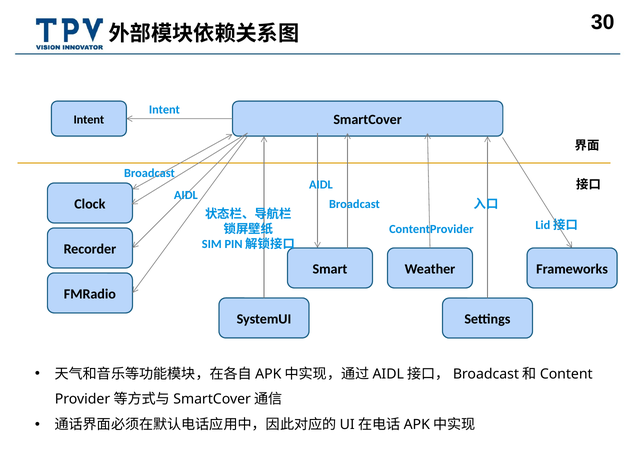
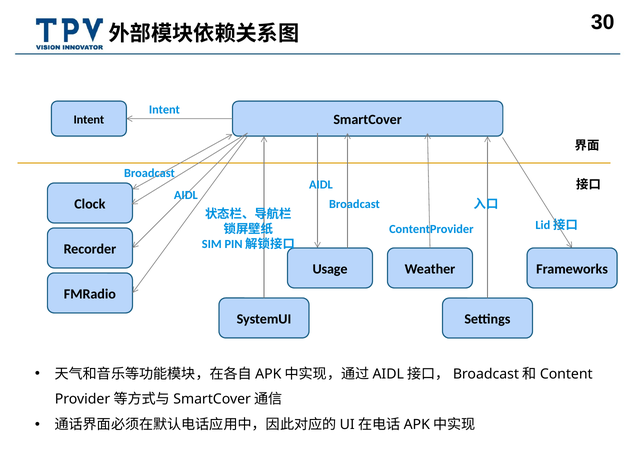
Smart: Smart -> Usage (330, 269)
